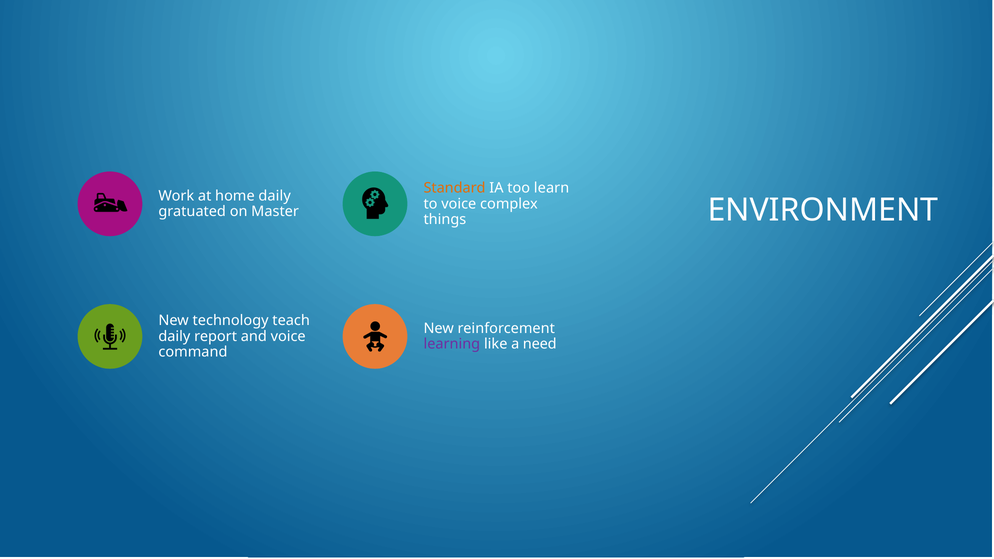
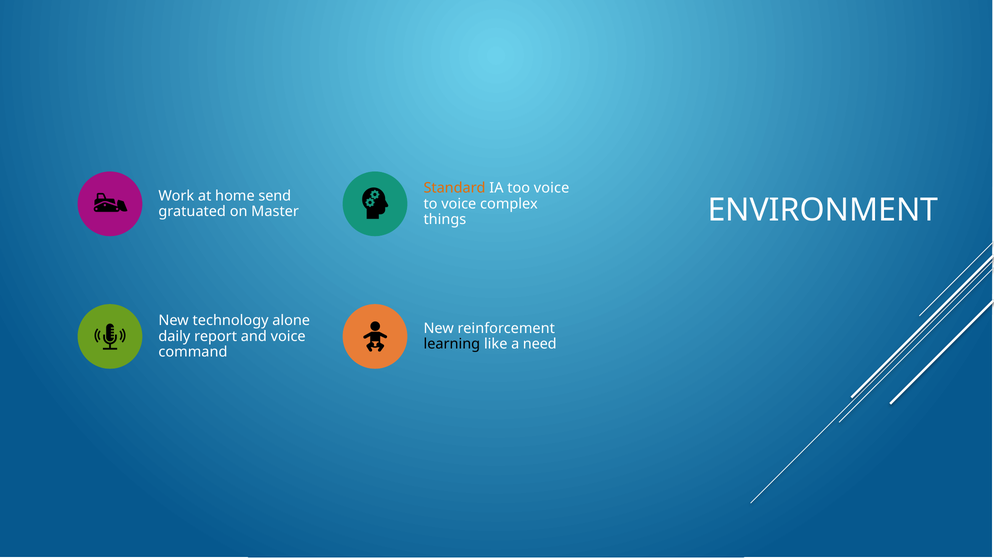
too learn: learn -> voice (552, 188)
home daily: daily -> send (275, 196)
teach: teach -> alone (291, 321)
learning colour: purple -> black (452, 344)
